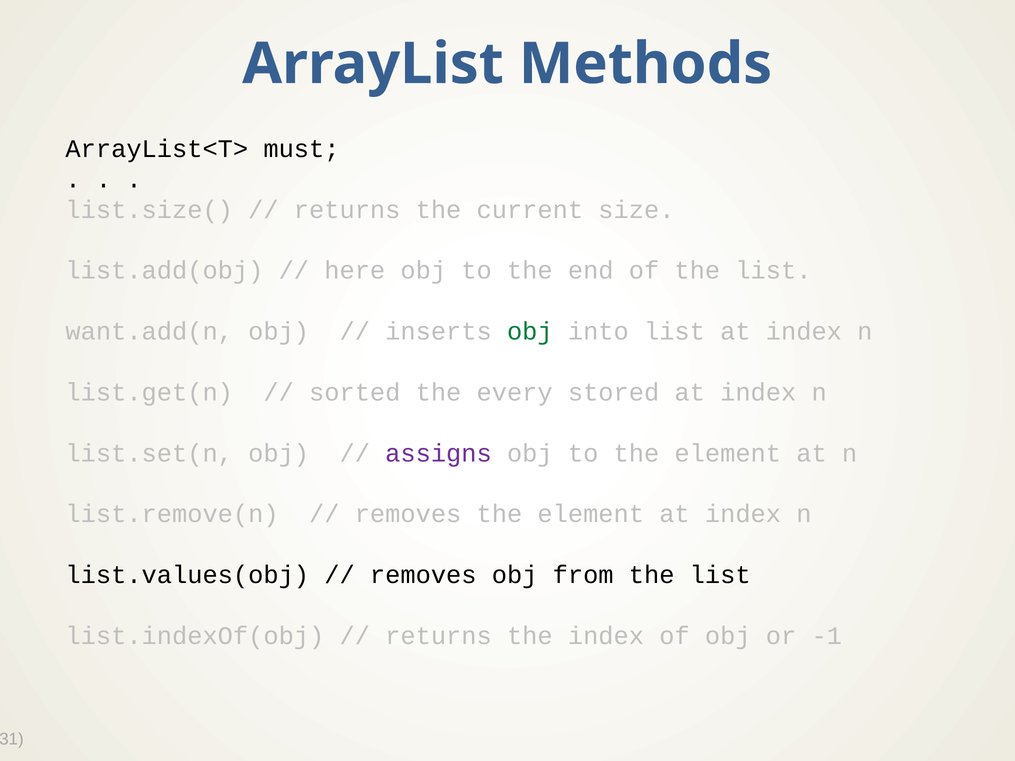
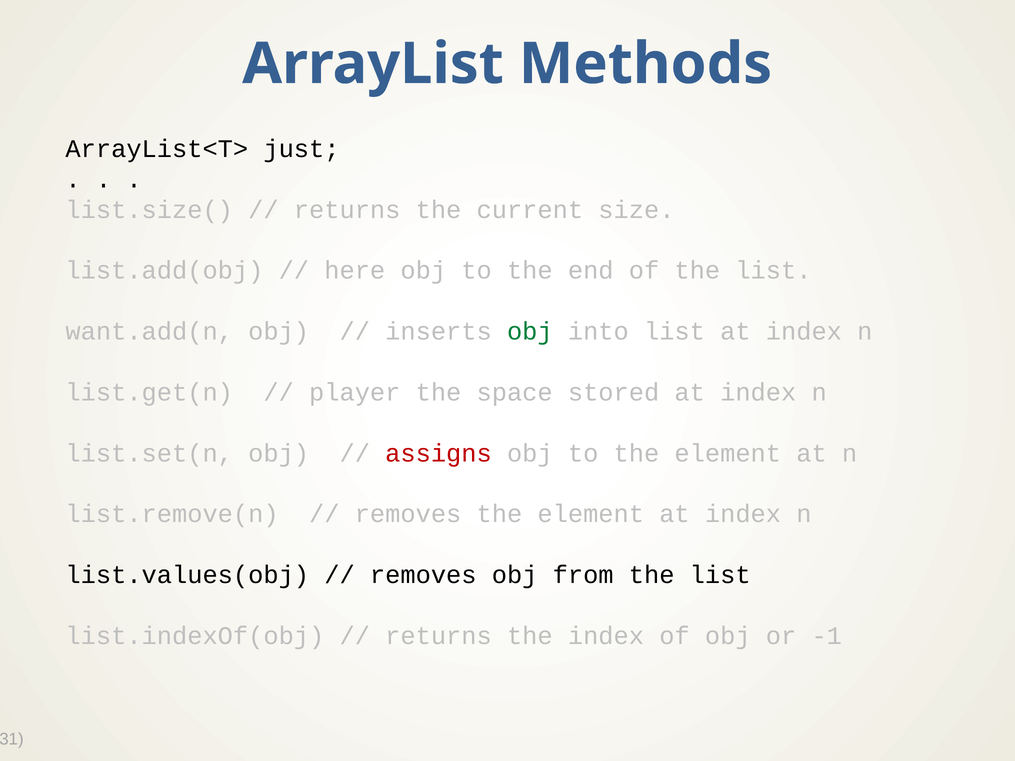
must: must -> just (301, 149)
sorted: sorted -> player (355, 392)
every: every -> space (515, 392)
assigns colour: purple -> red (439, 453)
